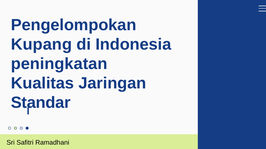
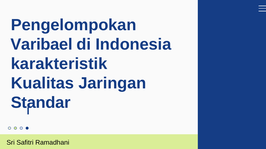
Kupang: Kupang -> Varibael (42, 45)
peningkatan: peningkatan -> karakteristik (59, 64)
